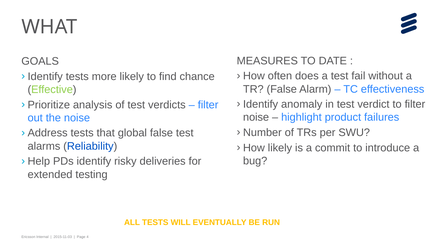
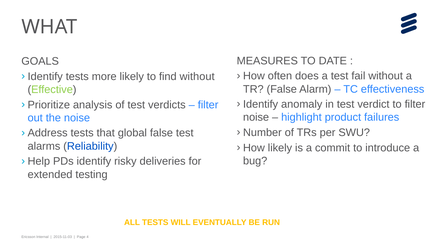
find chance: chance -> without (197, 77)
